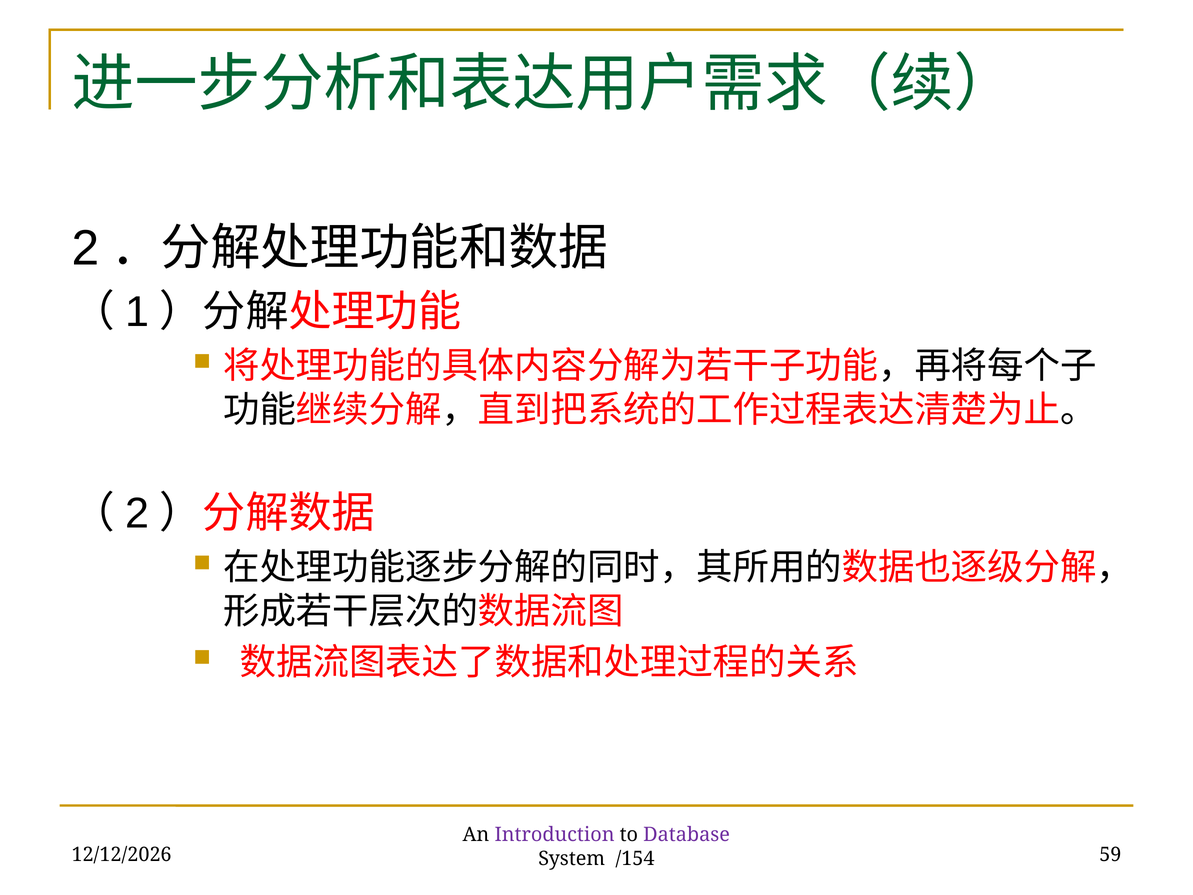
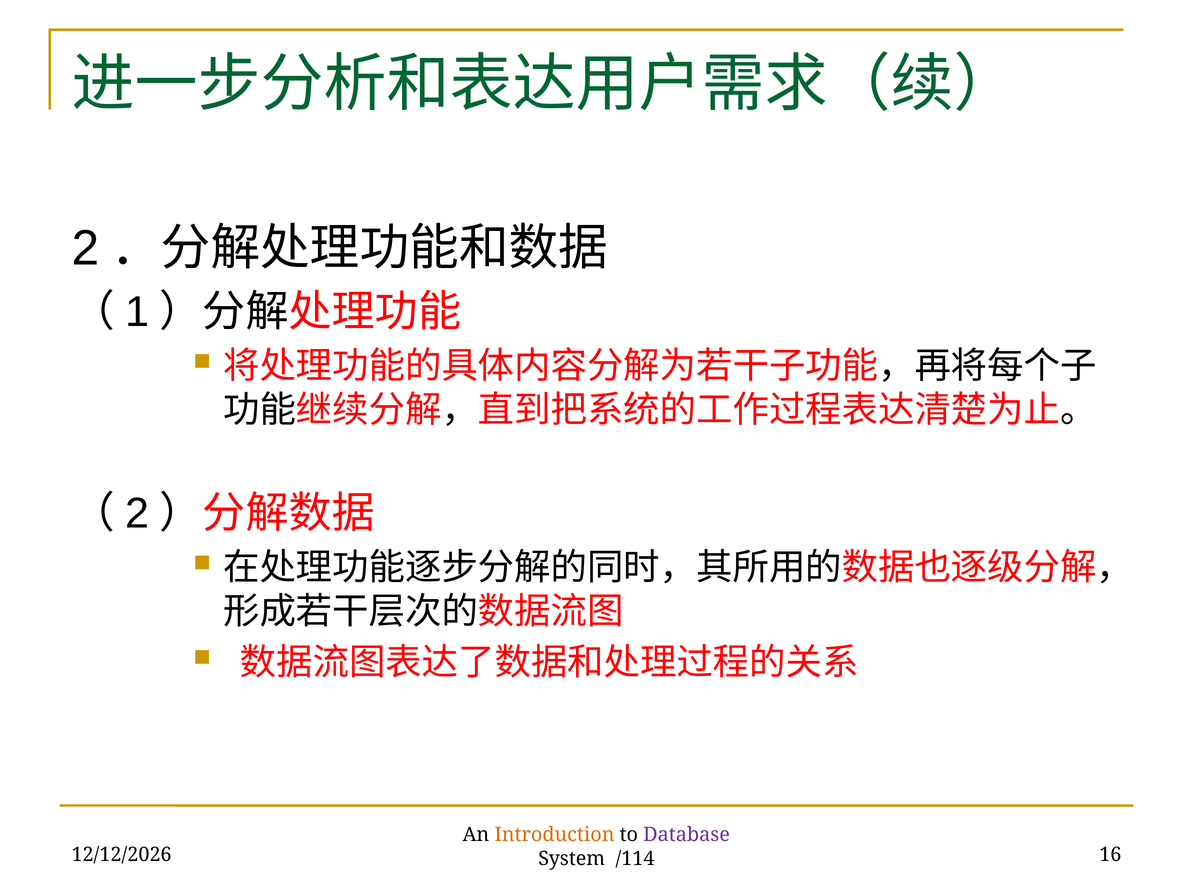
Introduction colour: purple -> orange (555, 834)
59: 59 -> 16 (1110, 854)
/154: /154 -> /114 (635, 858)
